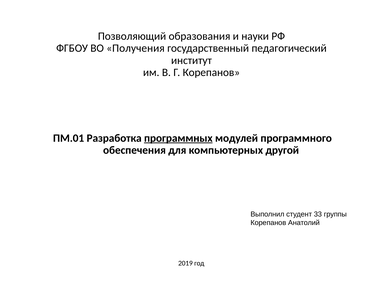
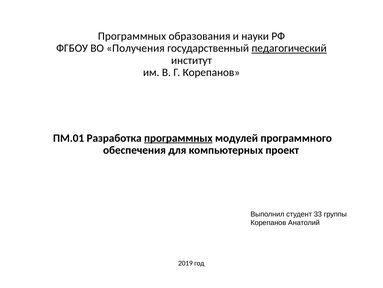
Позволяющий: Позволяющий -> Программных (132, 36)
педагогический underline: none -> present (289, 48)
другой: другой -> проект (282, 150)
